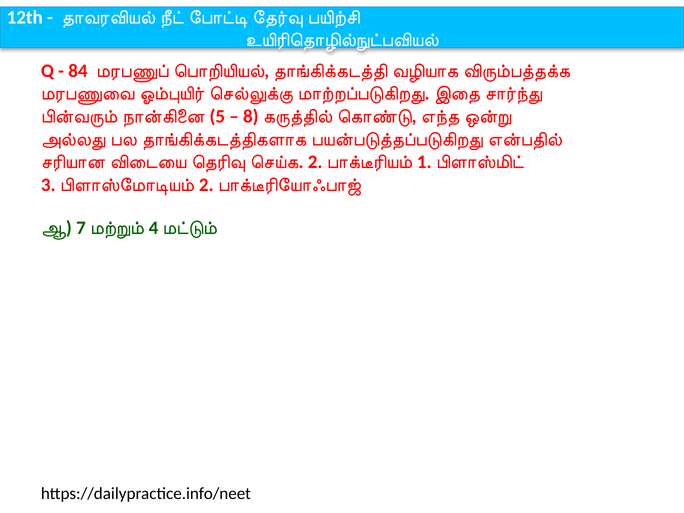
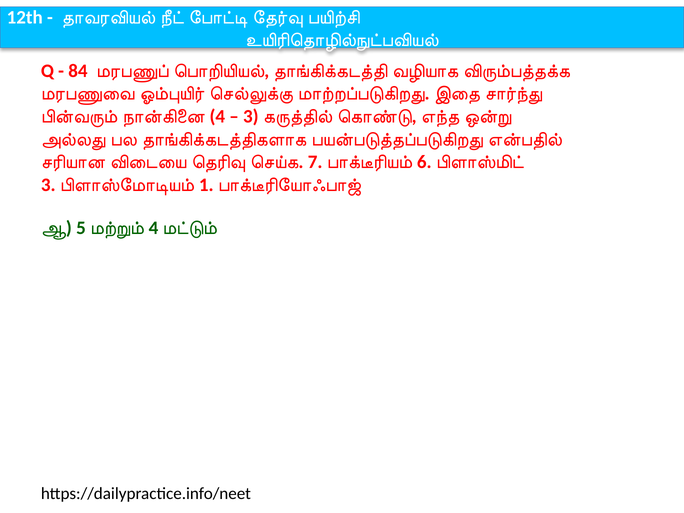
5: 5 -> 4 (217, 116)
8: 8 -> 3 (251, 116)
2: 2 -> 7 (315, 162)
1: 1 -> 6 (424, 162)
2: 2 -> 1 (206, 185)
7: 7 -> 5 (81, 228)
